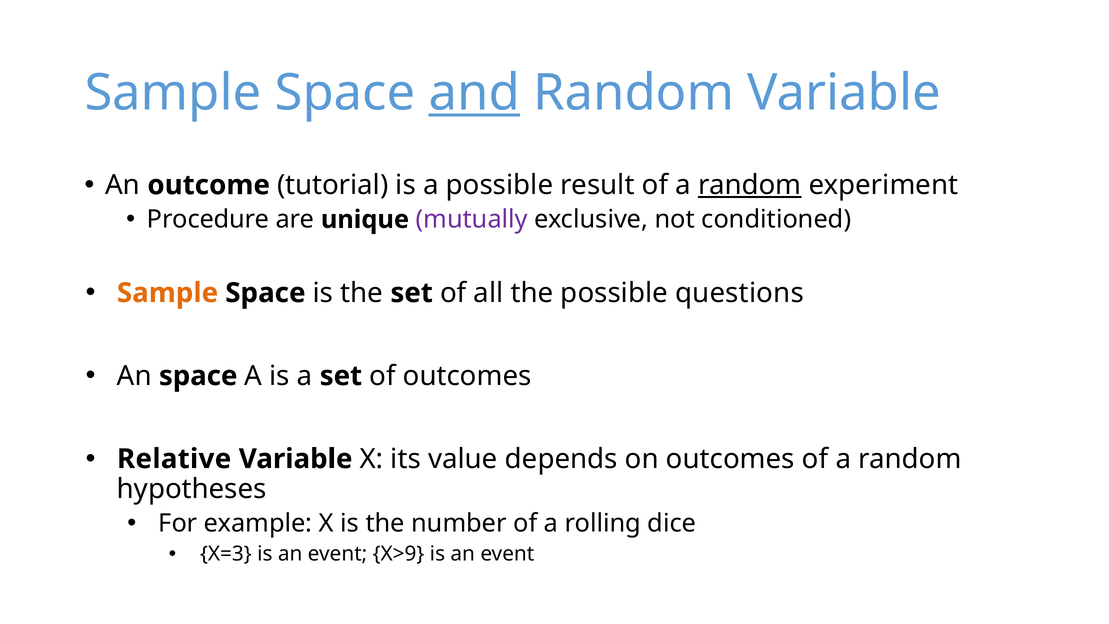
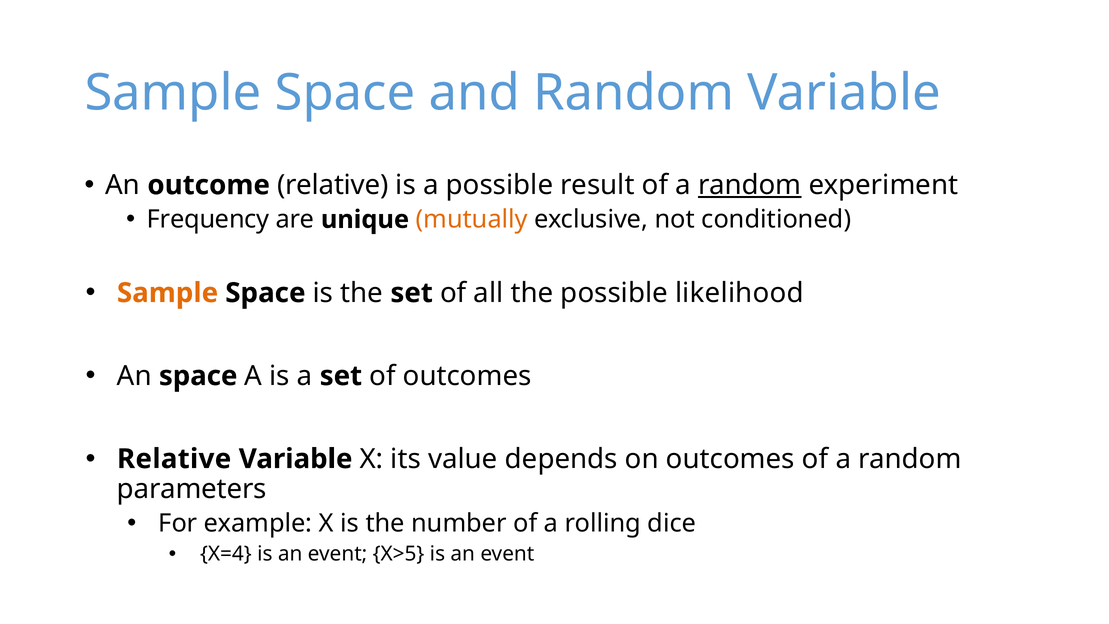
and underline: present -> none (474, 93)
outcome tutorial: tutorial -> relative (333, 185)
Procedure: Procedure -> Frequency (208, 219)
mutually colour: purple -> orange (472, 219)
questions: questions -> likelihood (739, 293)
hypotheses: hypotheses -> parameters (192, 489)
X=3: X=3 -> X=4 (226, 554)
X>9: X>9 -> X>5 (399, 554)
